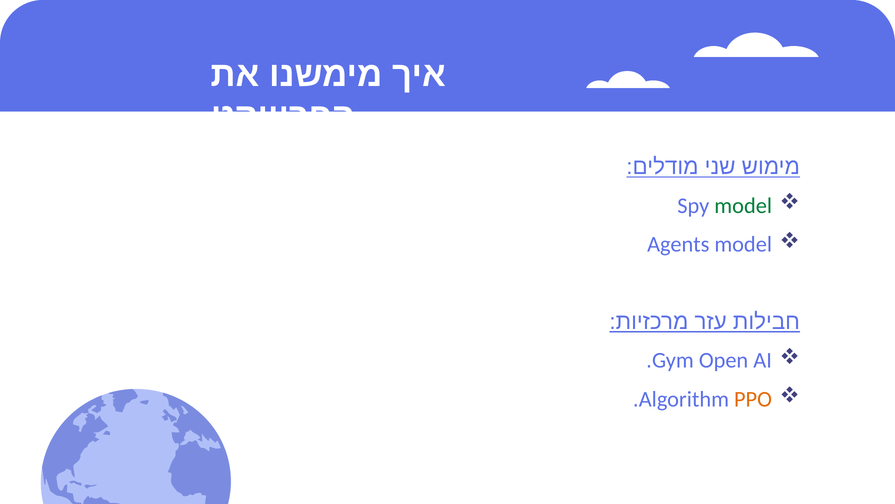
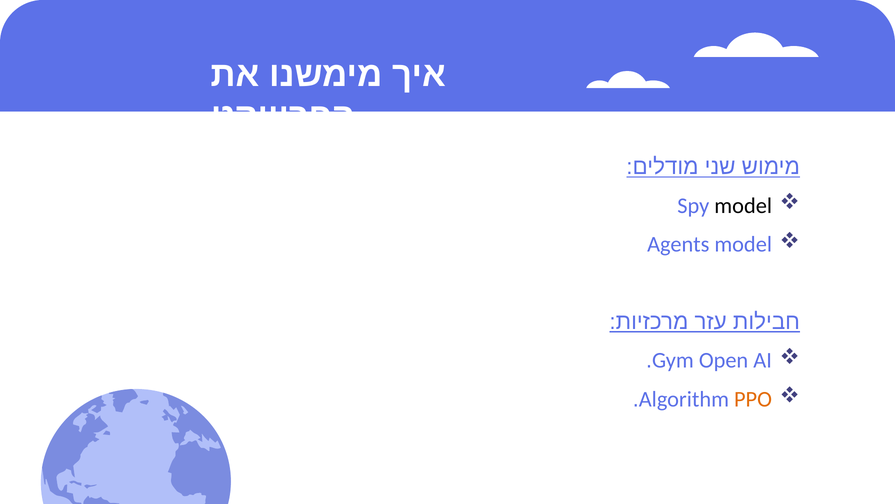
model colour: green -> black (743, 206)
